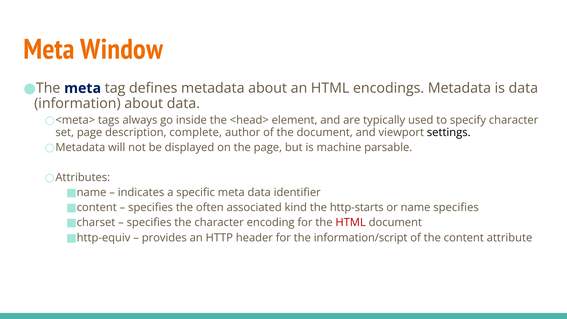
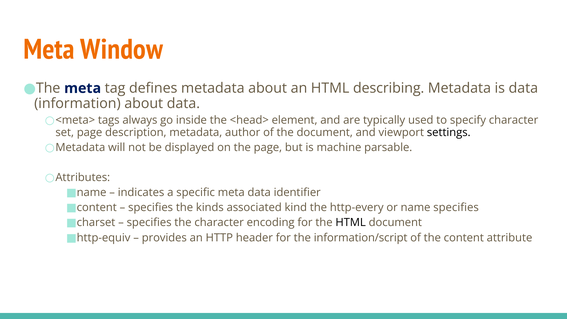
encodings: encodings -> describing (389, 88)
description complete: complete -> metadata (196, 132)
often: often -> kinds (210, 208)
http-starts: http-starts -> http-every (357, 208)
HTML colour: red -> black (351, 223)
